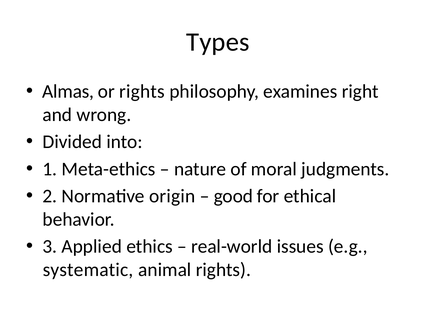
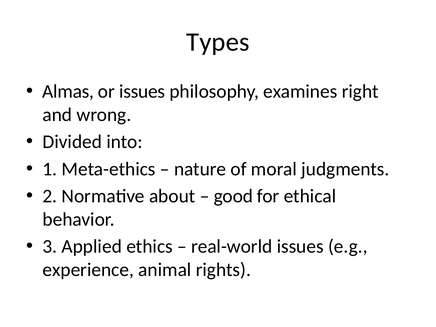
or rights: rights -> issues (142, 91)
origin: origin -> about (172, 196)
systematic: systematic -> experience (88, 270)
